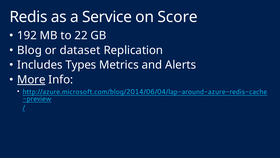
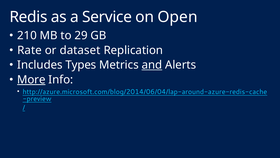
Score: Score -> Open (177, 17)
192: 192 -> 210 (27, 35)
22: 22 -> 29 (81, 35)
Blog: Blog -> Rate (30, 50)
and underline: none -> present (152, 65)
